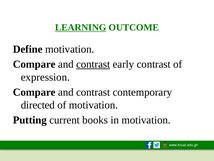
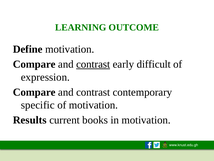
LEARNING underline: present -> none (81, 27)
early contrast: contrast -> difficult (154, 64)
directed: directed -> specific (38, 105)
Putting: Putting -> Results (30, 120)
